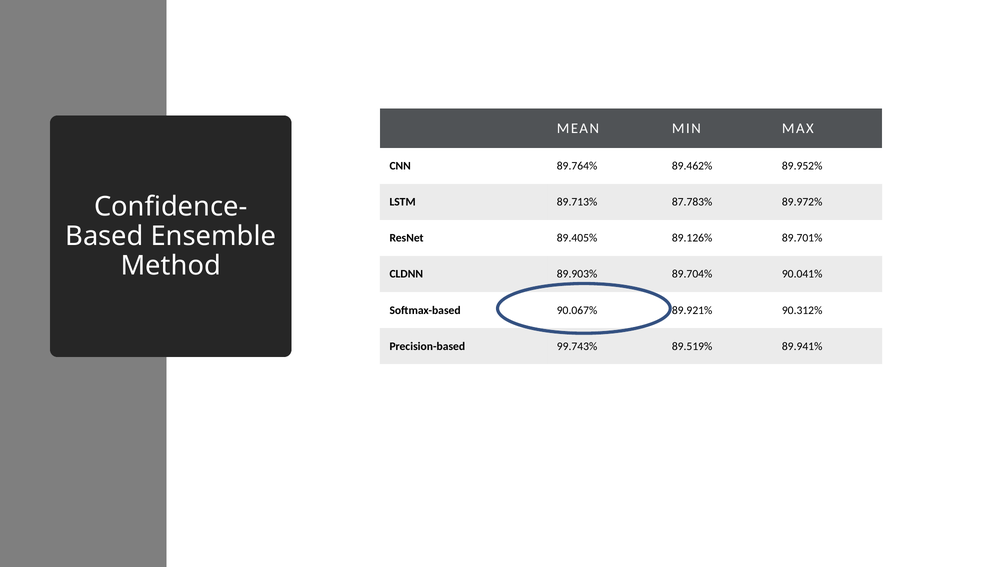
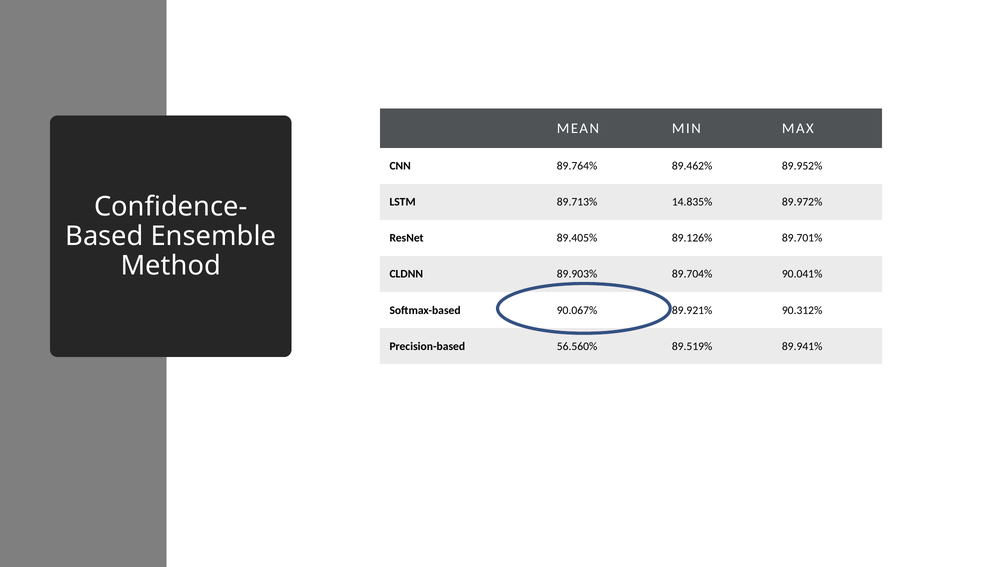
87.783%: 87.783% -> 14.835% (692, 202)
99.743%: 99.743% -> 56.560% (577, 346)
